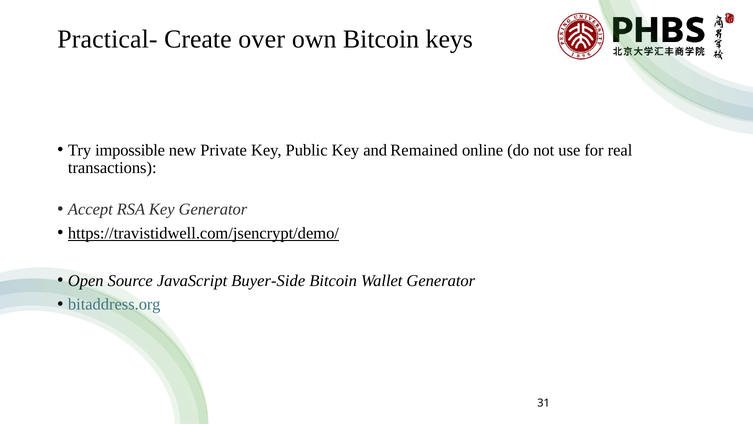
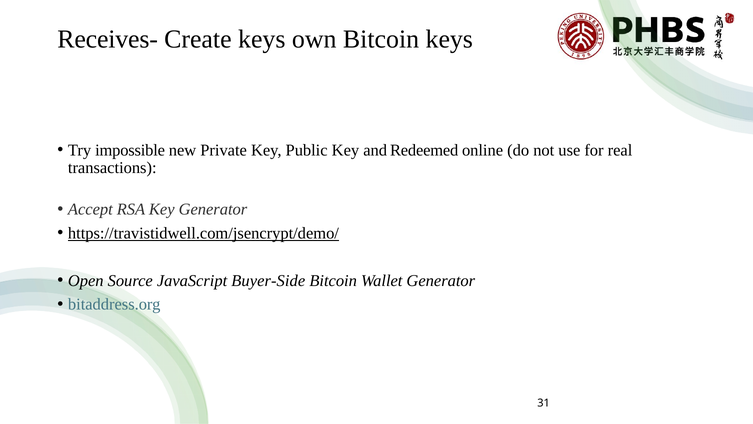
Practical-: Practical- -> Receives- (108, 39)
Create over: over -> keys (262, 39)
Remained: Remained -> Redeemed (424, 150)
